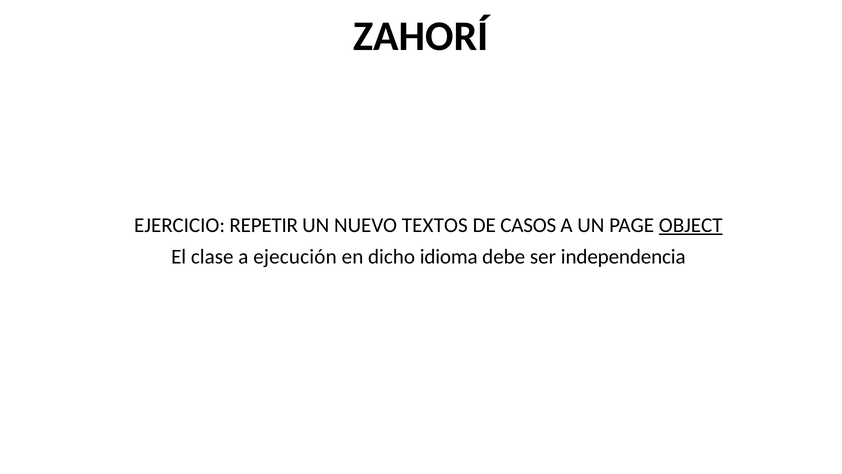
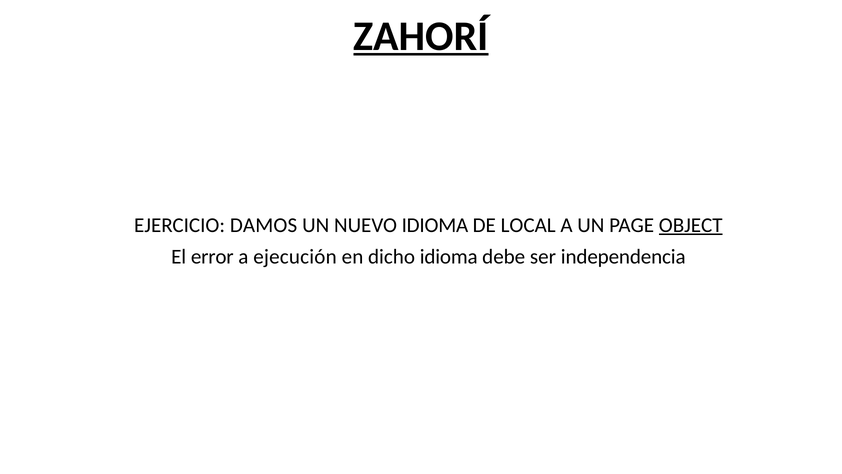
ZAHORÍ underline: none -> present (421, 36)
REPETIR: REPETIR -> DAMOS (264, 225)
NUEVO TEXTOS: TEXTOS -> IDIOMA (435, 225)
CASOS: CASOS -> LOCAL (528, 225)
clase: clase -> error (212, 256)
